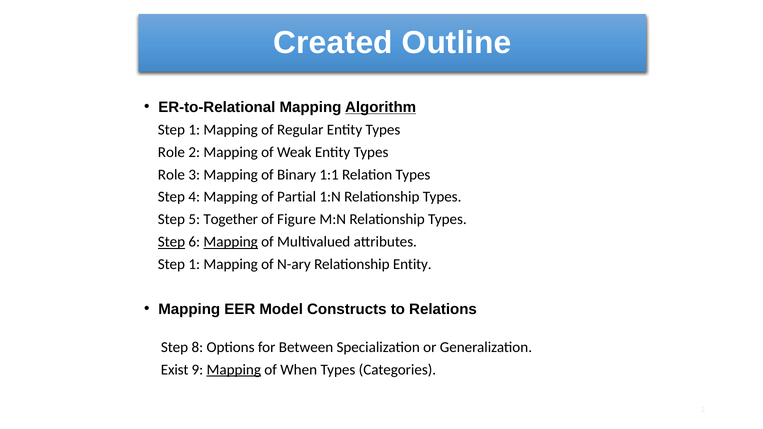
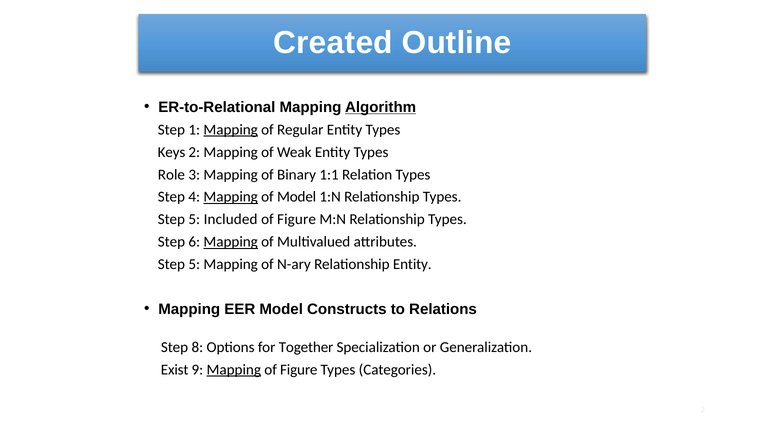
Mapping underline: none -> present (231, 130)
Role: Role -> Keys (171, 152)
Mapping underline: none -> present (231, 197)
of Partial: Partial -> Model (297, 197)
Together: Together -> Included (231, 219)
Step underline: present -> none (171, 242)
1: 1 -> 5 (194, 264)
Between: Between -> Together (306, 347)
When: When -> Figure (299, 370)
